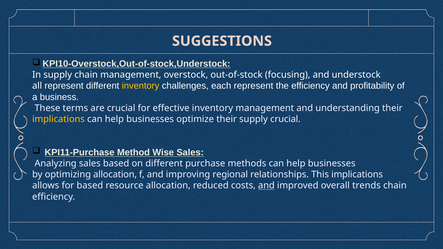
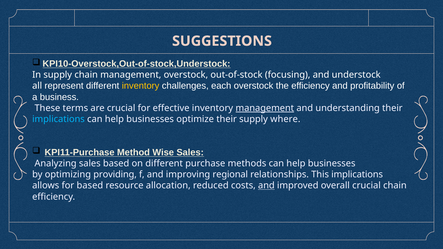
each represent: represent -> overstock (254, 86)
management underline: none -> present (265, 108)
implications colour: yellow -> light blue (58, 119)
supply crucial: crucial -> where (285, 119)
optimizing allocation: allocation -> providing (115, 175)
overall trends: trends -> crucial (366, 186)
